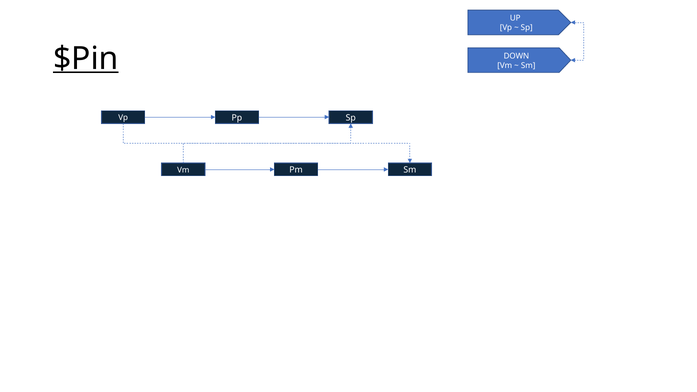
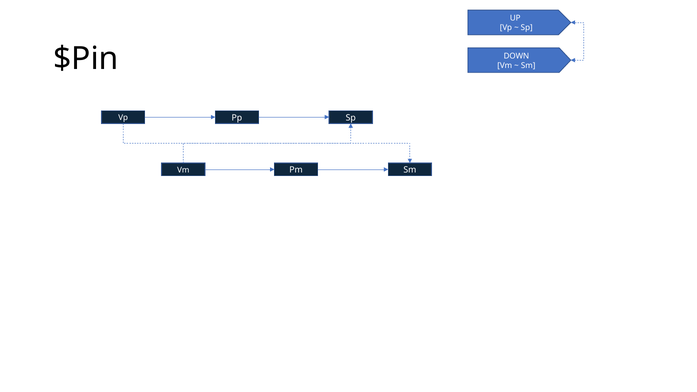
$Pin underline: present -> none (86, 59)
